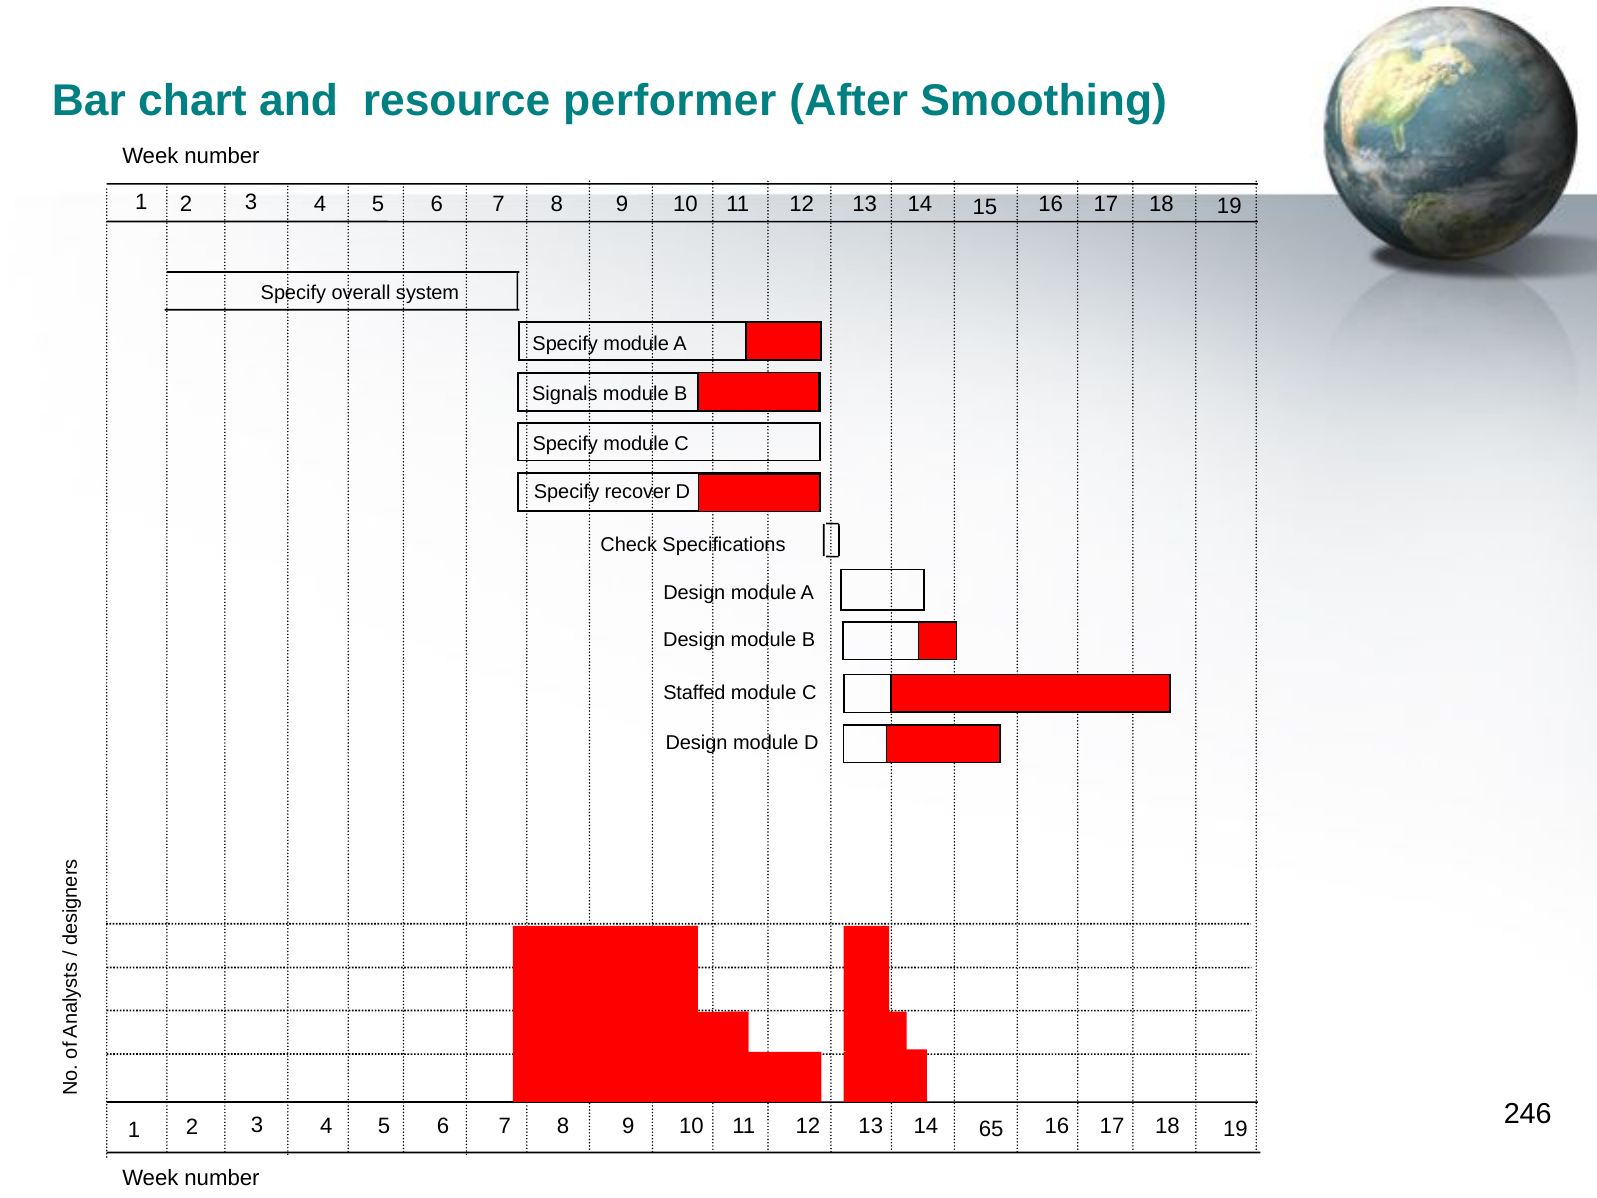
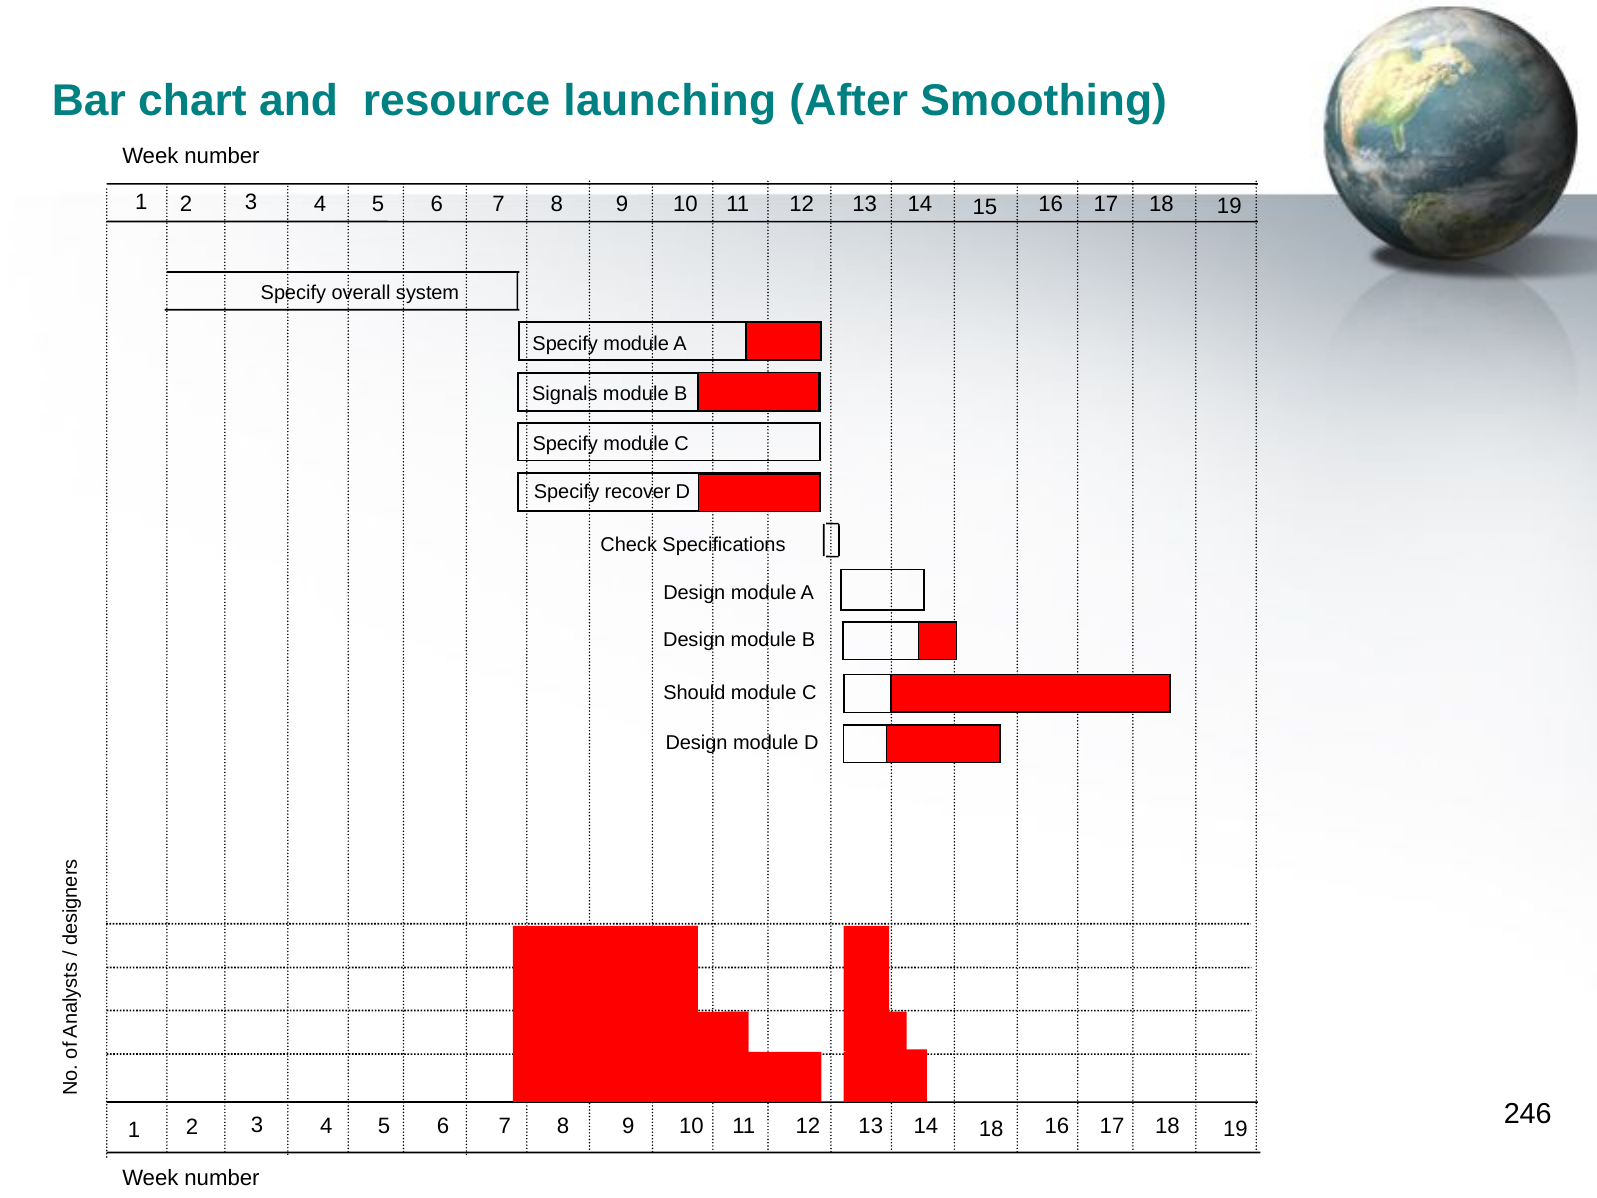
performer: performer -> launching (670, 101)
Staffed: Staffed -> Should (694, 693)
14 65: 65 -> 18 (991, 1129)
